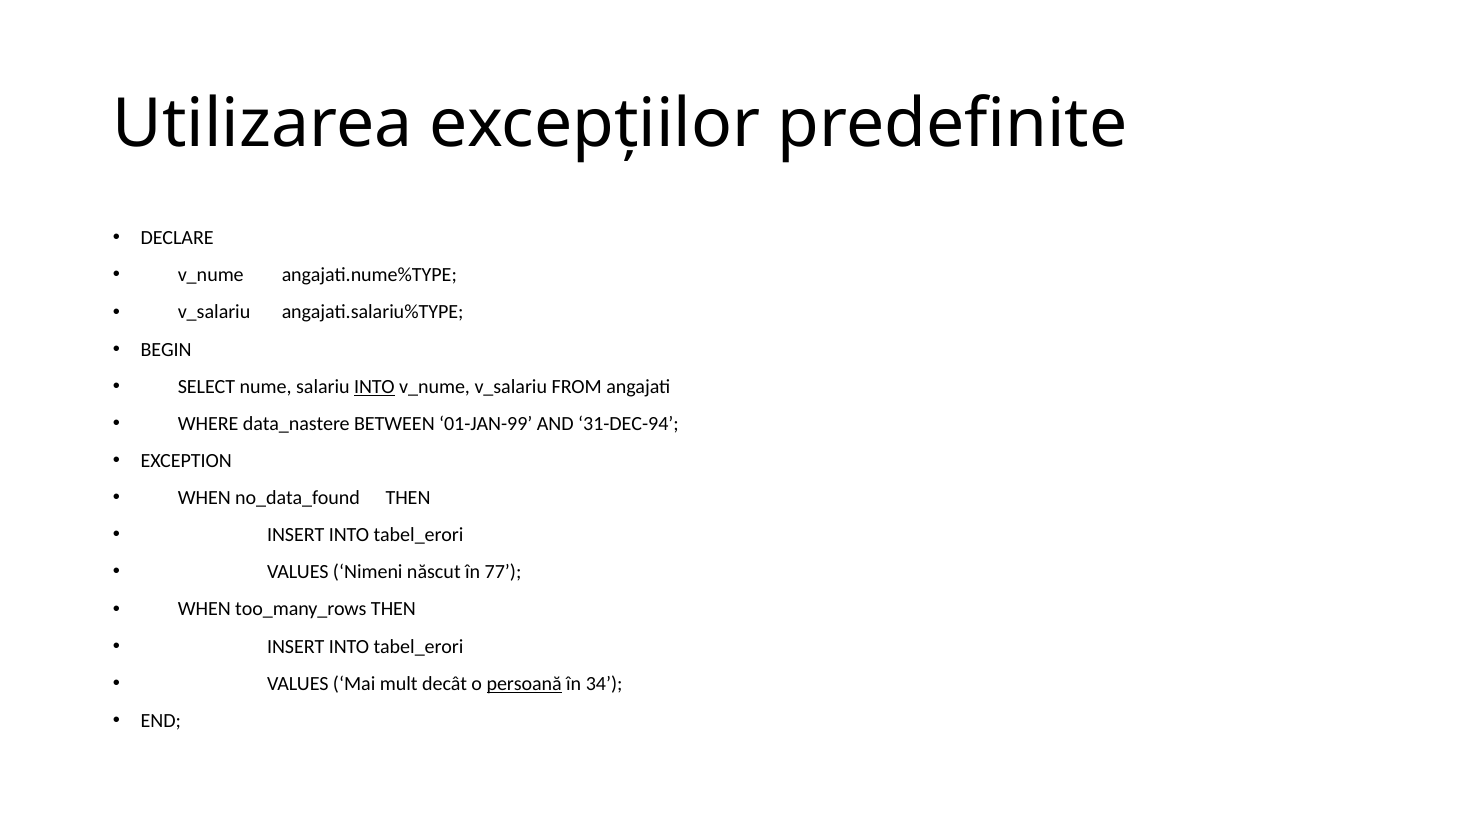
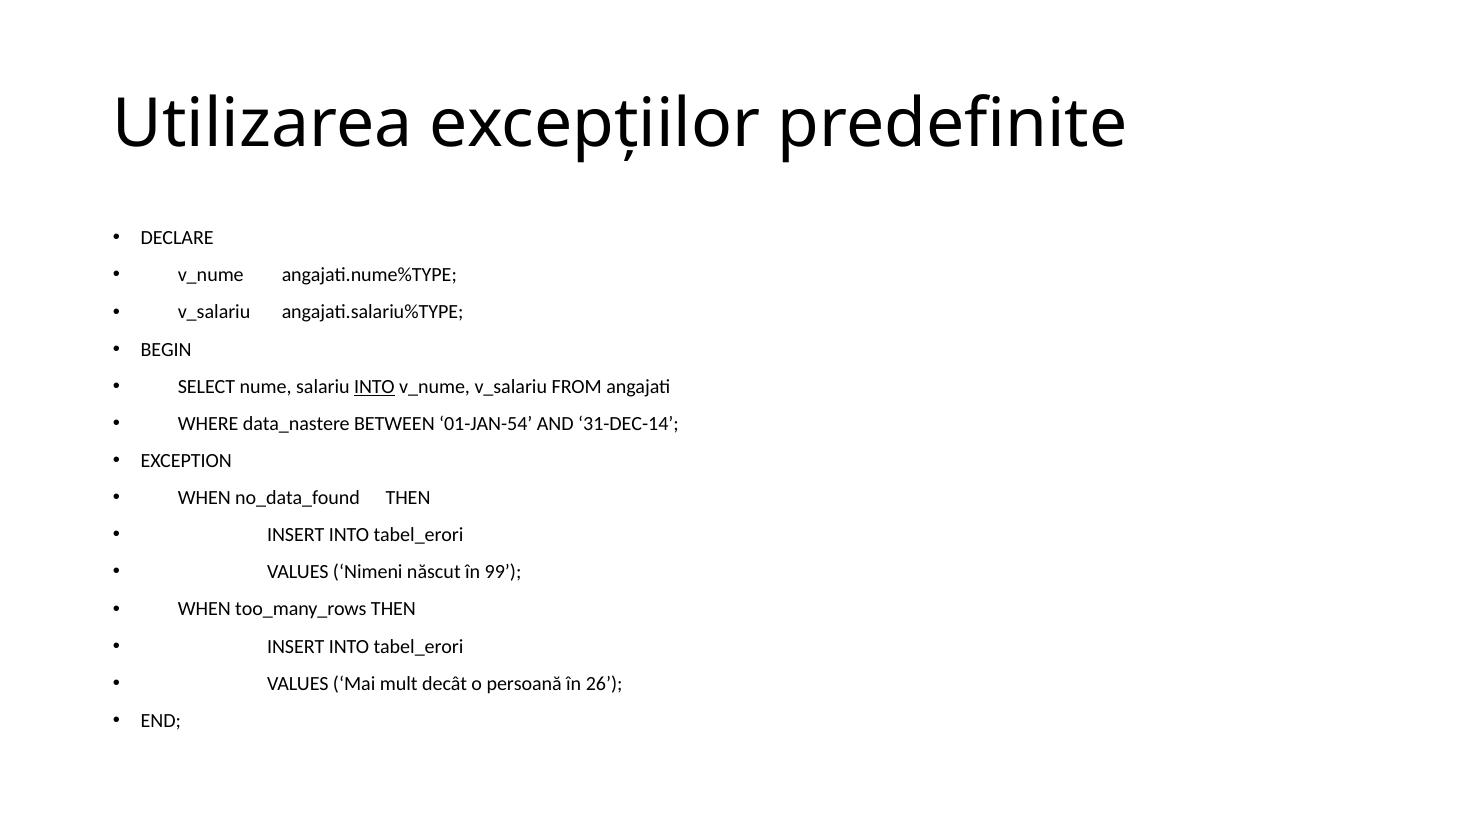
01-JAN-99: 01-JAN-99 -> 01-JAN-54 (486, 424)
31-DEC-94: 31-DEC-94 -> 31-DEC-14 (628, 424)
77: 77 -> 99 (503, 572)
persoană underline: present -> none (524, 684)
34: 34 -> 26 (604, 684)
